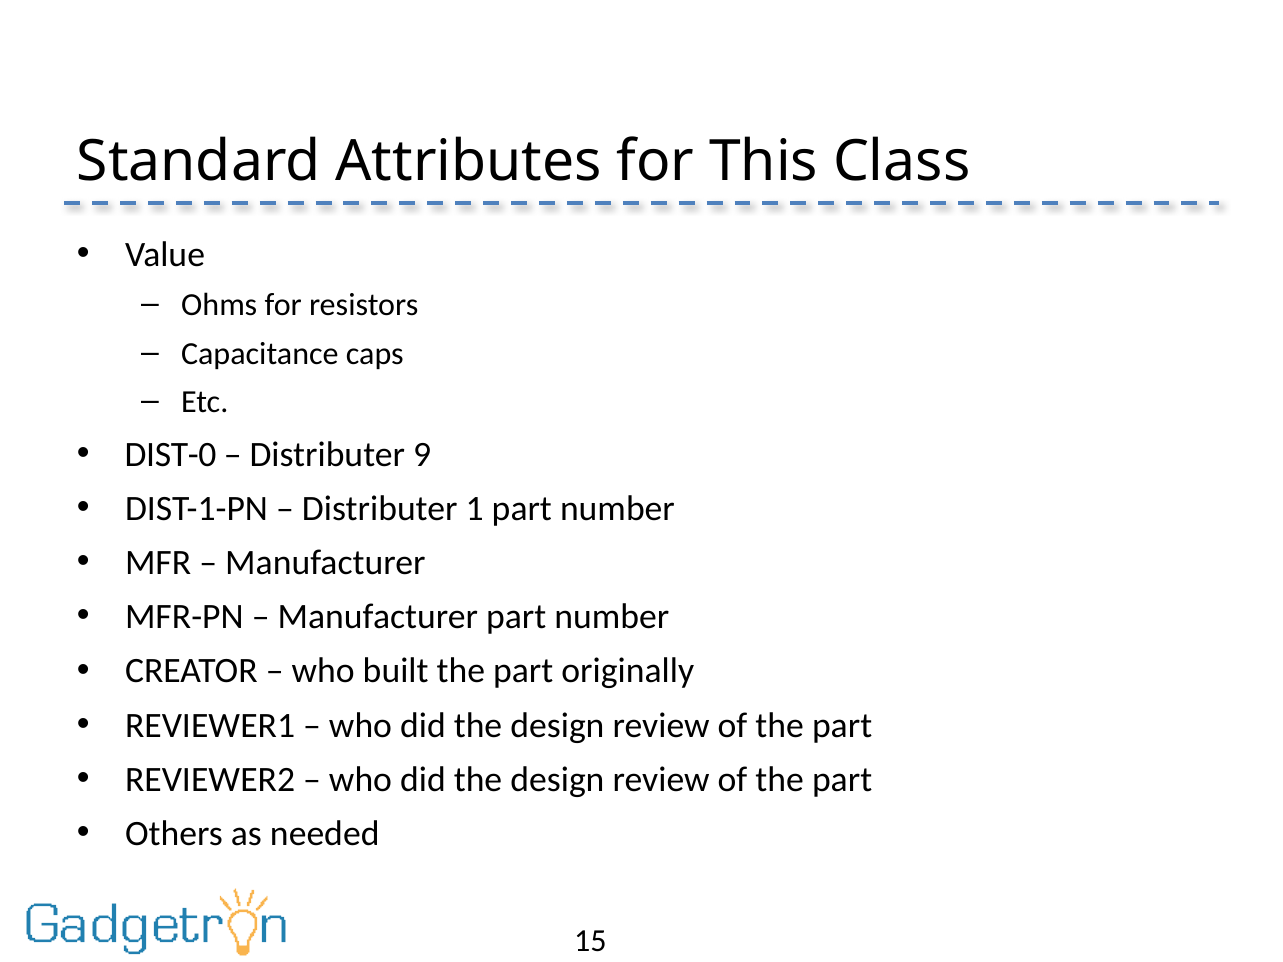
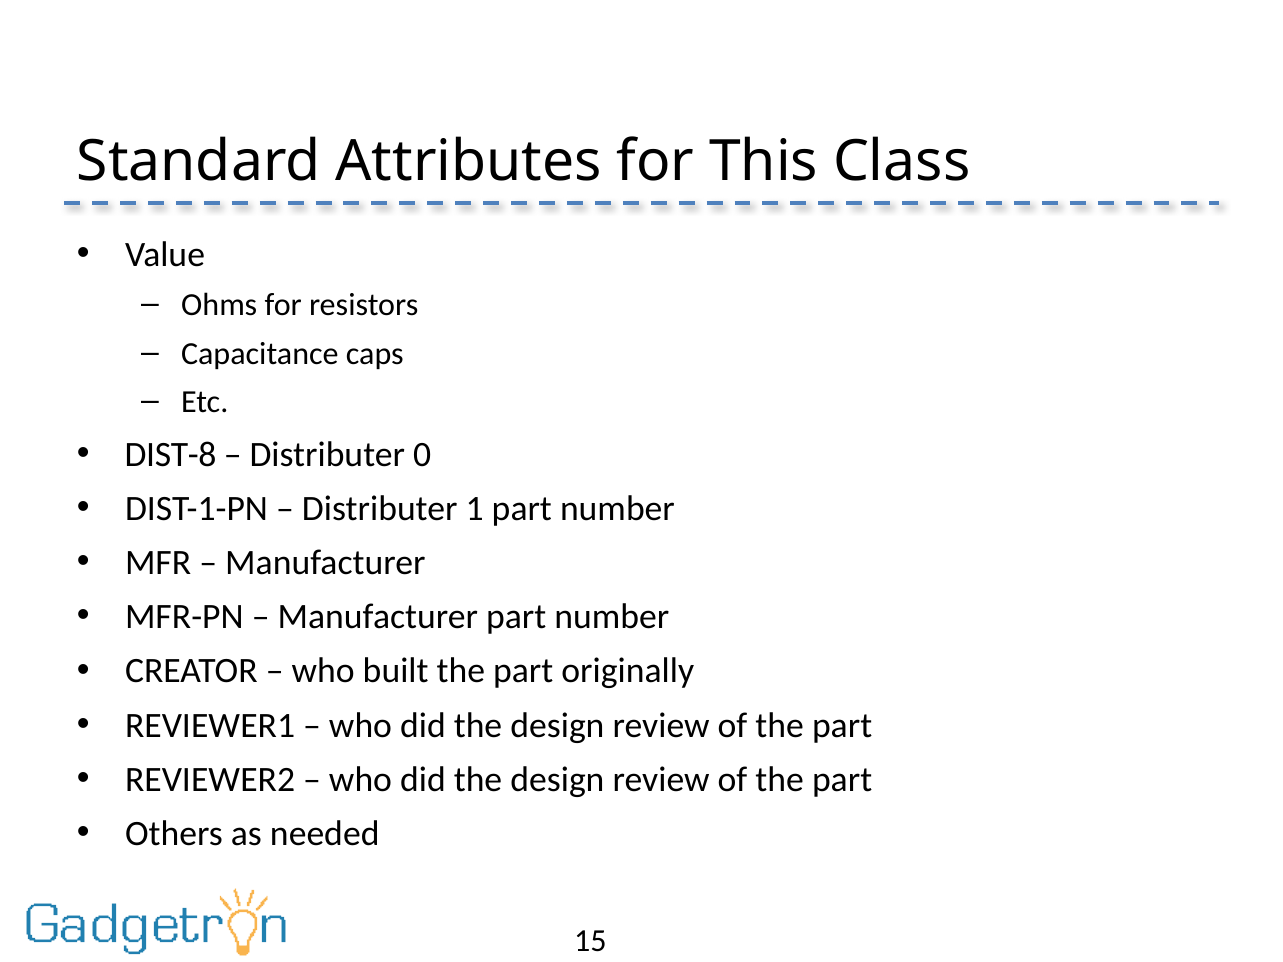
DIST-0: DIST-0 -> DIST-8 (171, 455)
9: 9 -> 0 (422, 455)
